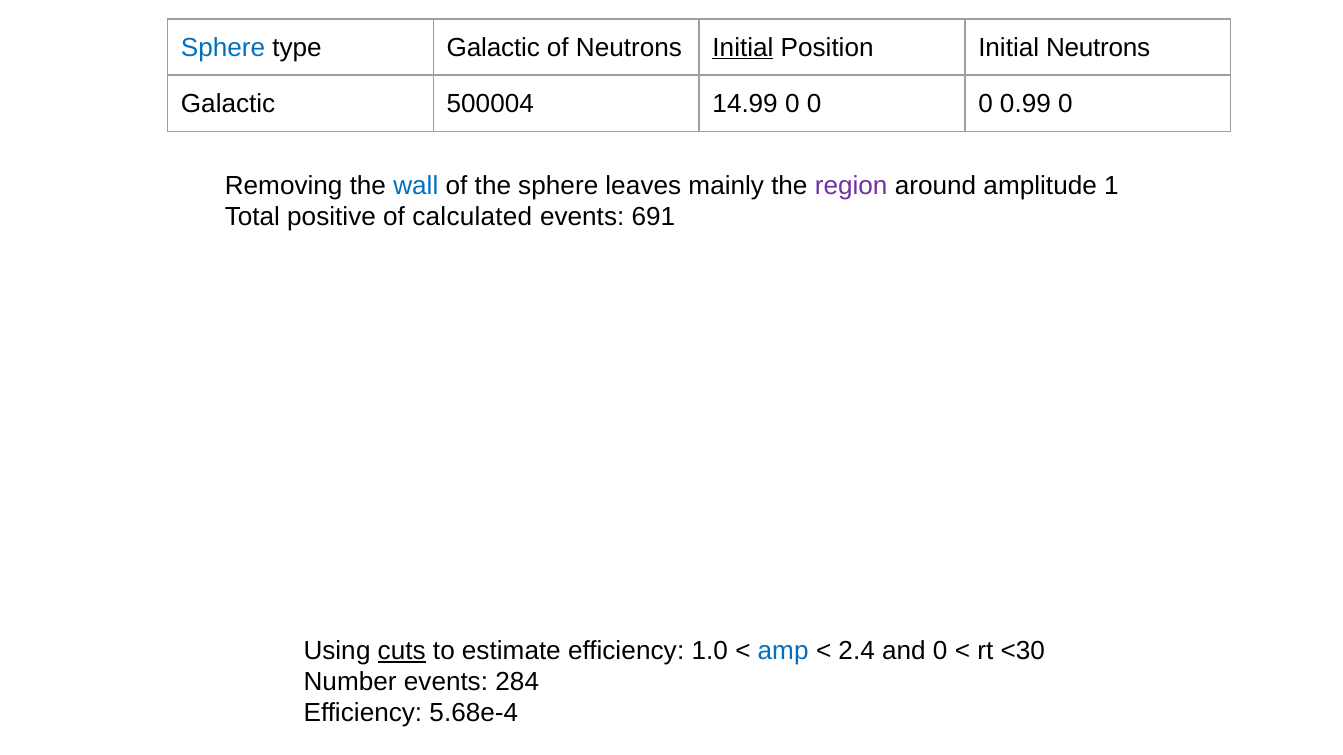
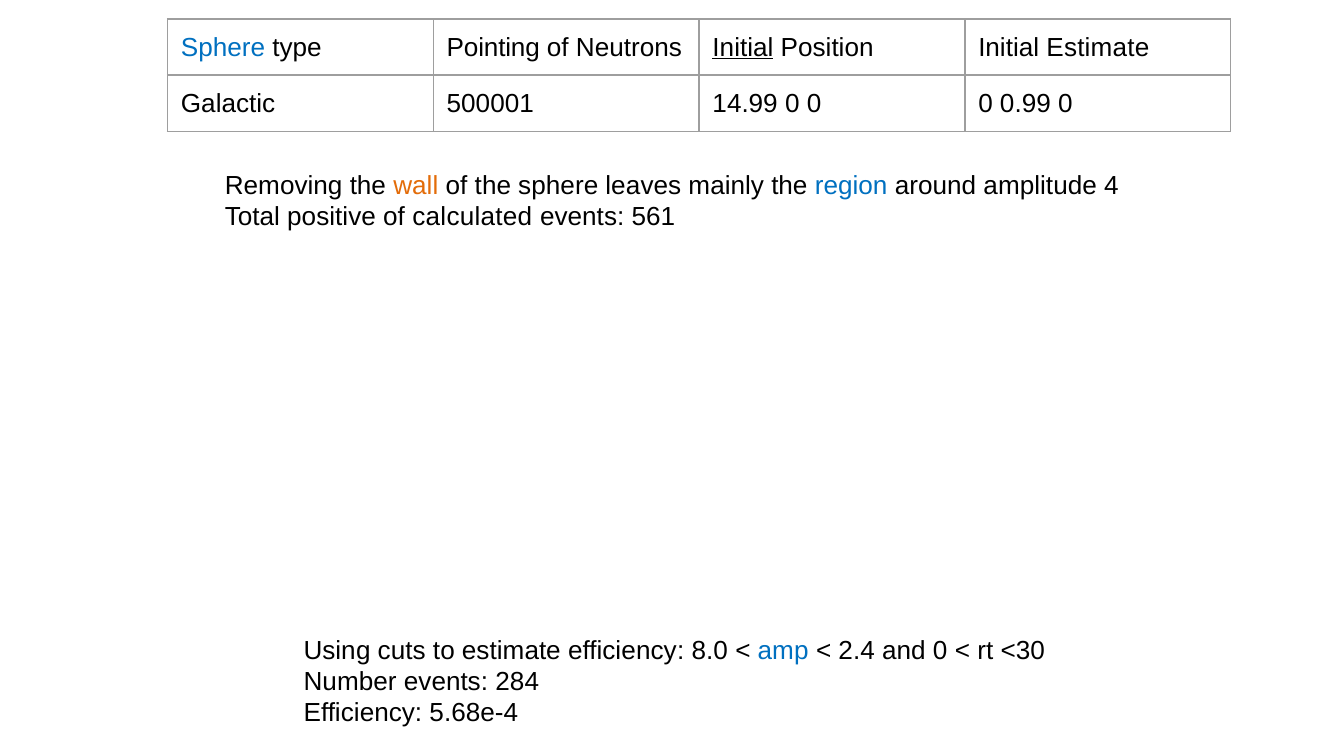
type Galactic: Galactic -> Pointing (493, 47)
Initial Neutrons: Neutrons -> Estimate (1098, 47)
500004: 500004 -> 500001 (490, 104)
wall colour: blue -> orange (416, 186)
region colour: purple -> blue (851, 186)
1: 1 -> 4 (1111, 186)
691: 691 -> 561 (653, 217)
cuts underline: present -> none (402, 651)
1.0: 1.0 -> 8.0 (710, 651)
